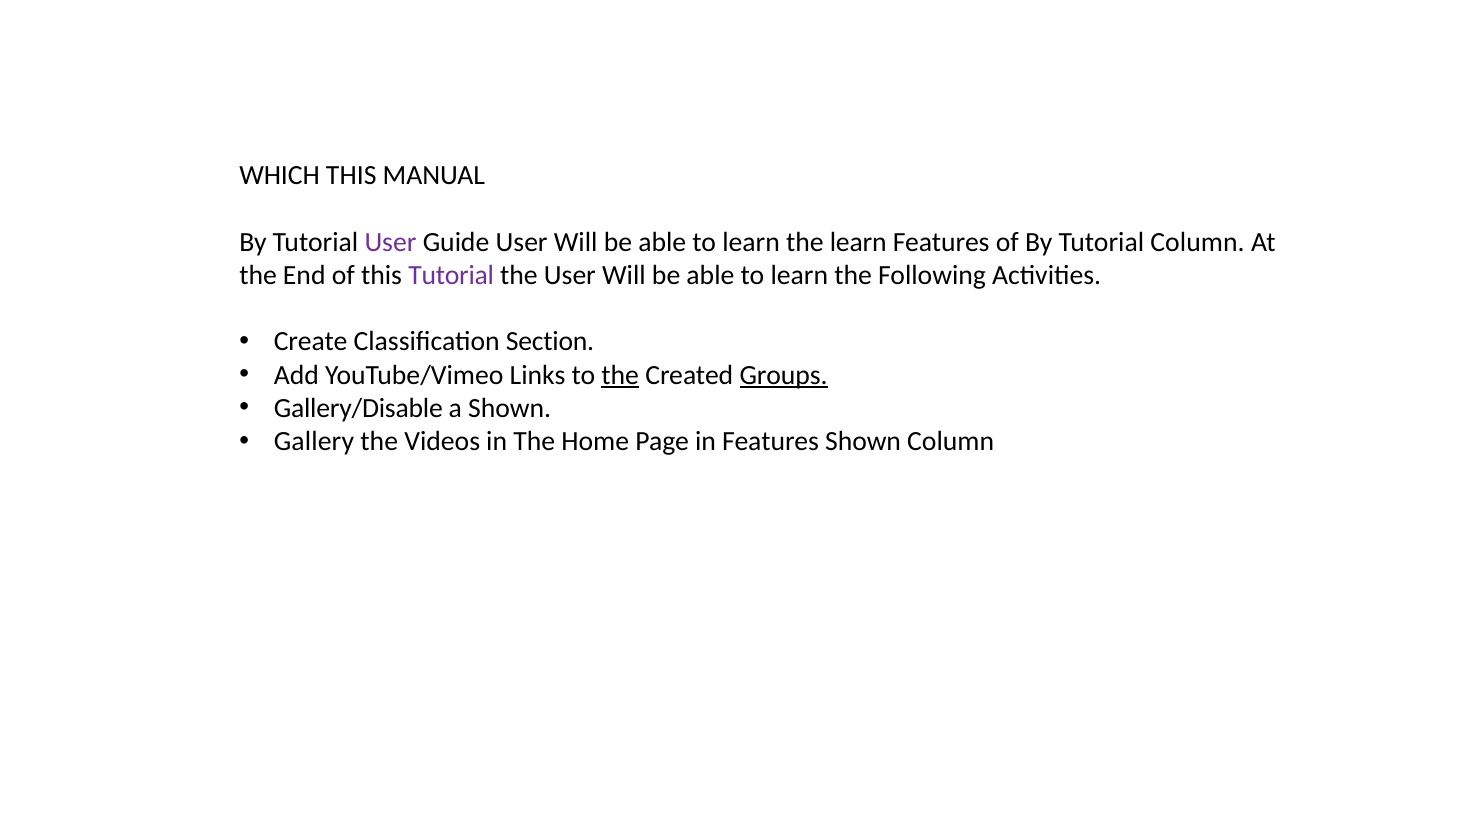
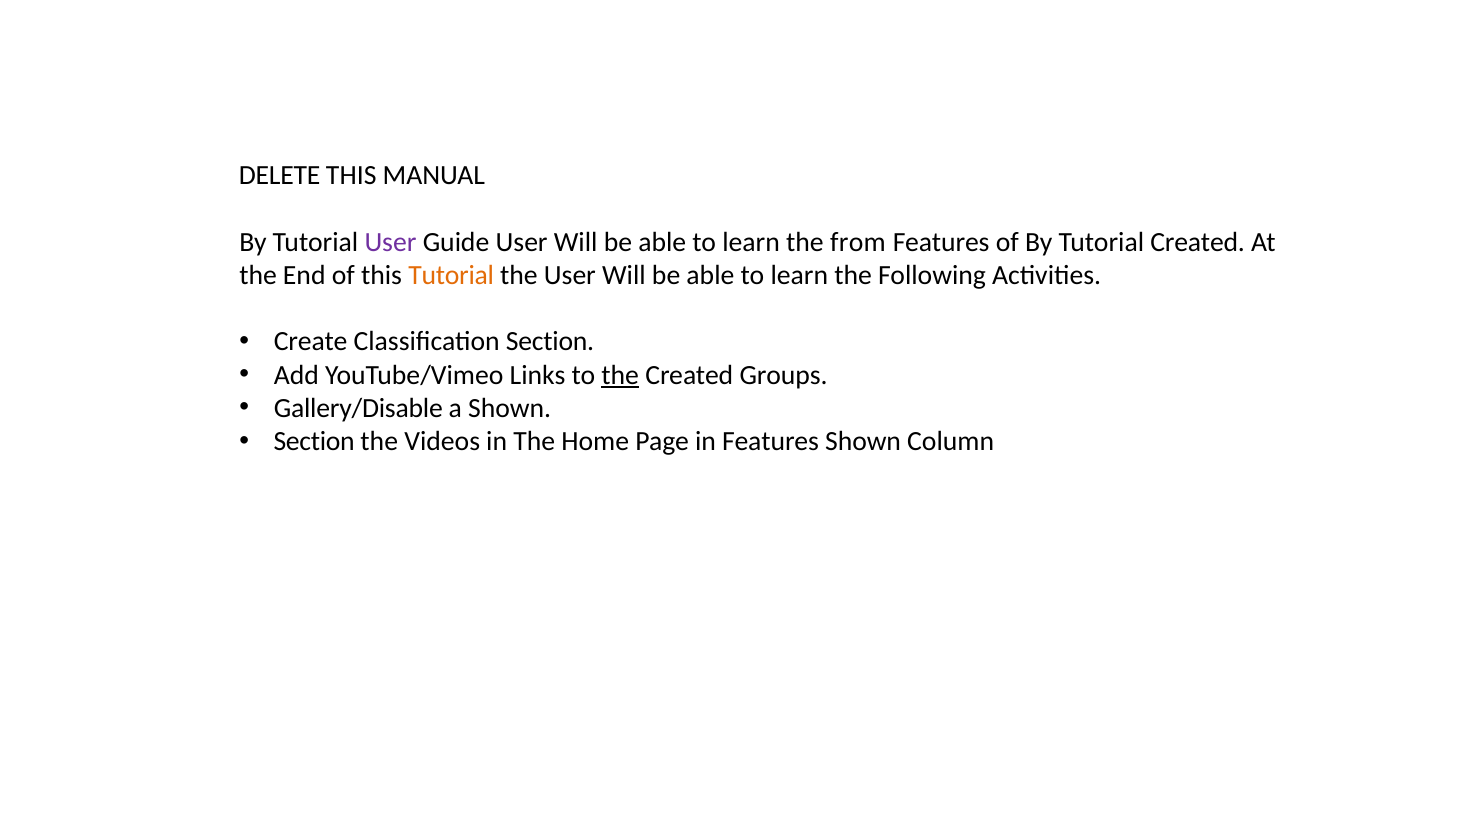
WHICH: WHICH -> DELETE (280, 175)
the learn: learn -> from (858, 242)
Tutorial Column: Column -> Created (1198, 242)
Tutorial colour: purple -> orange (451, 275)
Groups underline: present -> none (784, 375)
Gallery: Gallery -> Section (314, 441)
